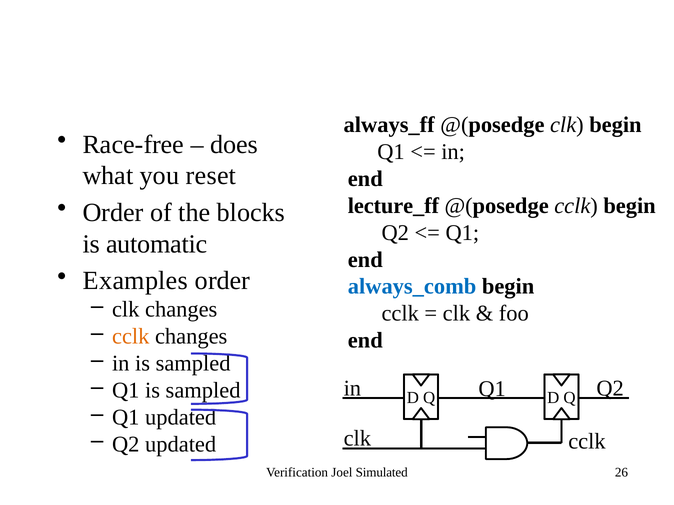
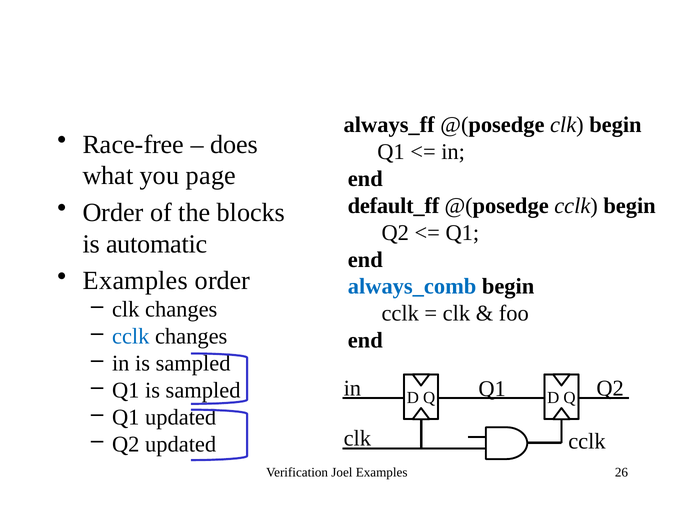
reset: reset -> page (211, 176)
lecture_ff: lecture_ff -> default_ff (393, 206)
cclk colour: orange -> blue (131, 337)
Joel Simulated: Simulated -> Examples (382, 473)
